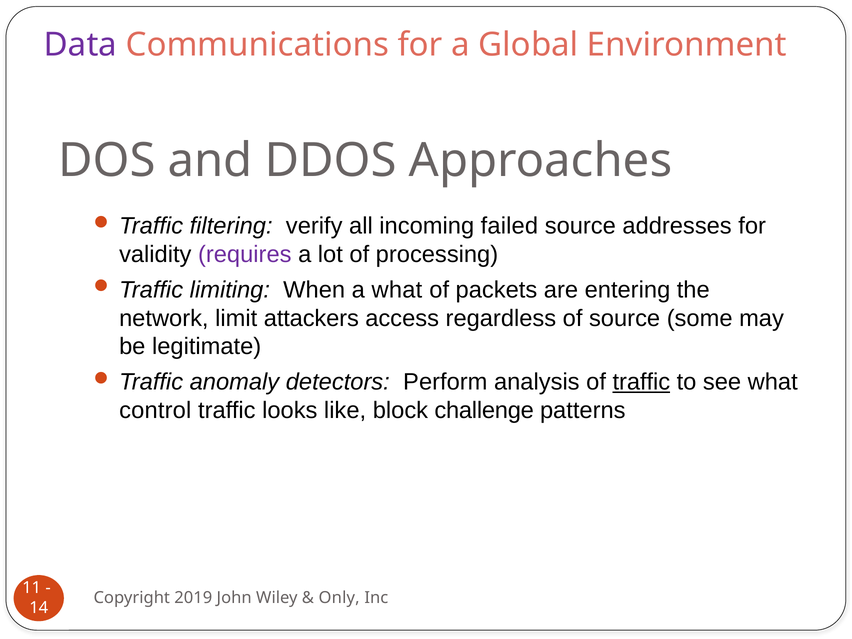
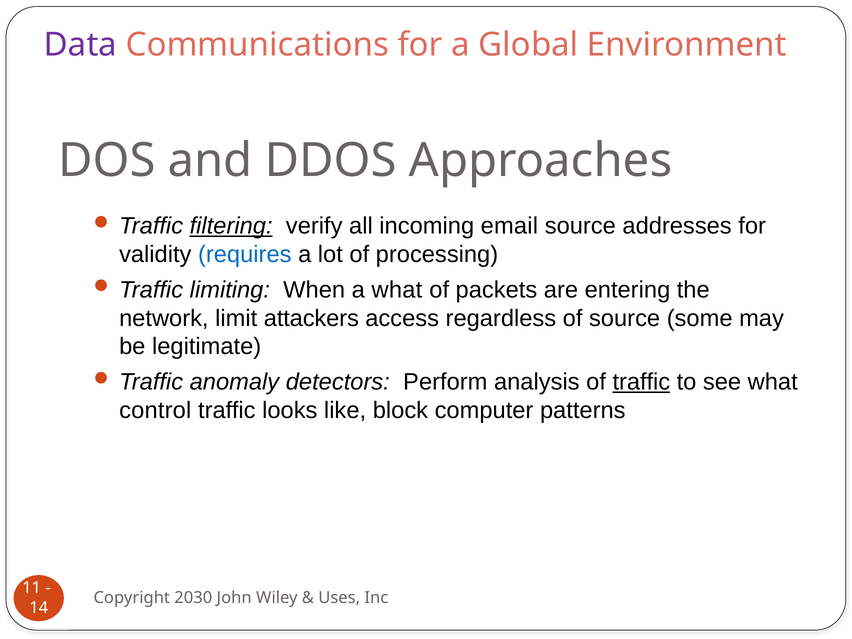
filtering underline: none -> present (231, 226)
failed: failed -> email (509, 226)
requires colour: purple -> blue (245, 254)
challenge: challenge -> computer (484, 410)
2019: 2019 -> 2030 (193, 598)
Only: Only -> Uses (339, 598)
